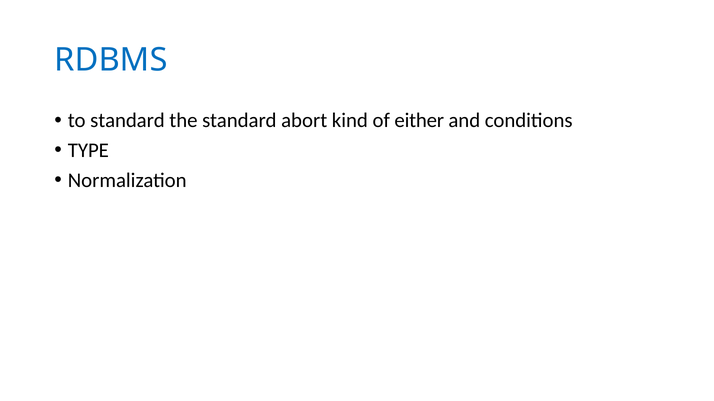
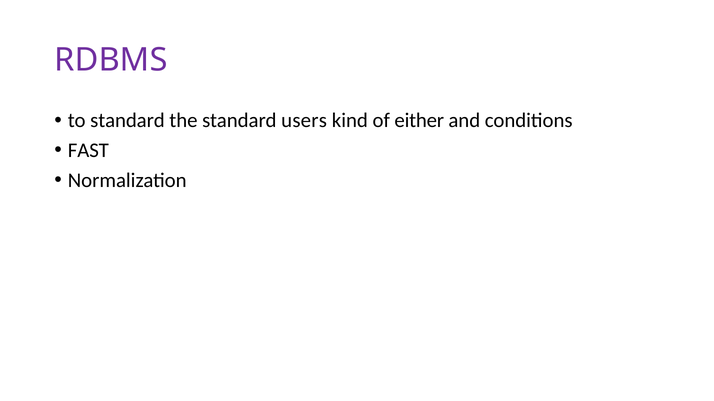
RDBMS colour: blue -> purple (111, 60)
abort: abort -> users (304, 121)
TYPE: TYPE -> FAST (88, 151)
